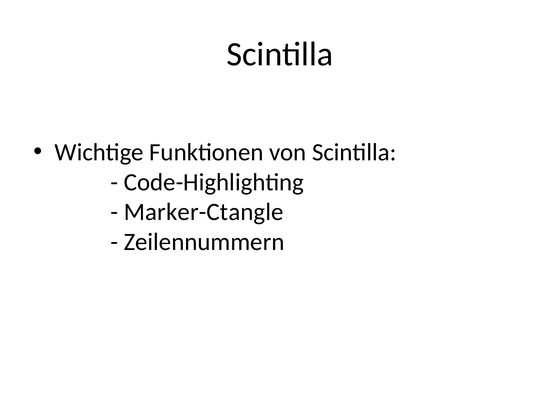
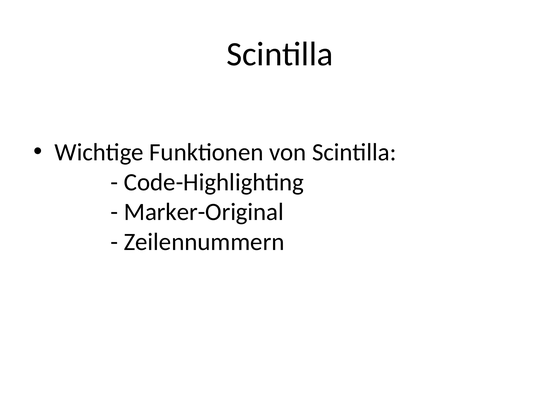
Marker-Ctangle: Marker-Ctangle -> Marker-Original (204, 212)
